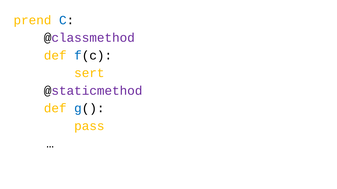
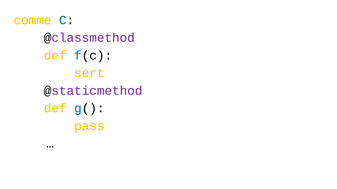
prend: prend -> comme (32, 20)
